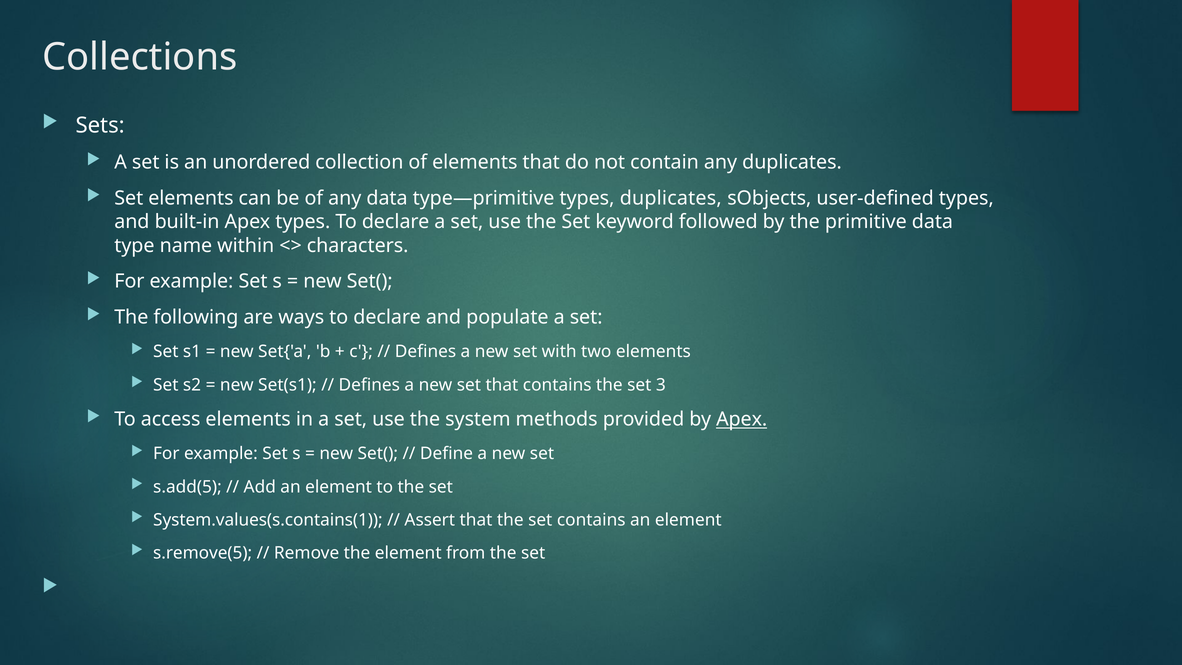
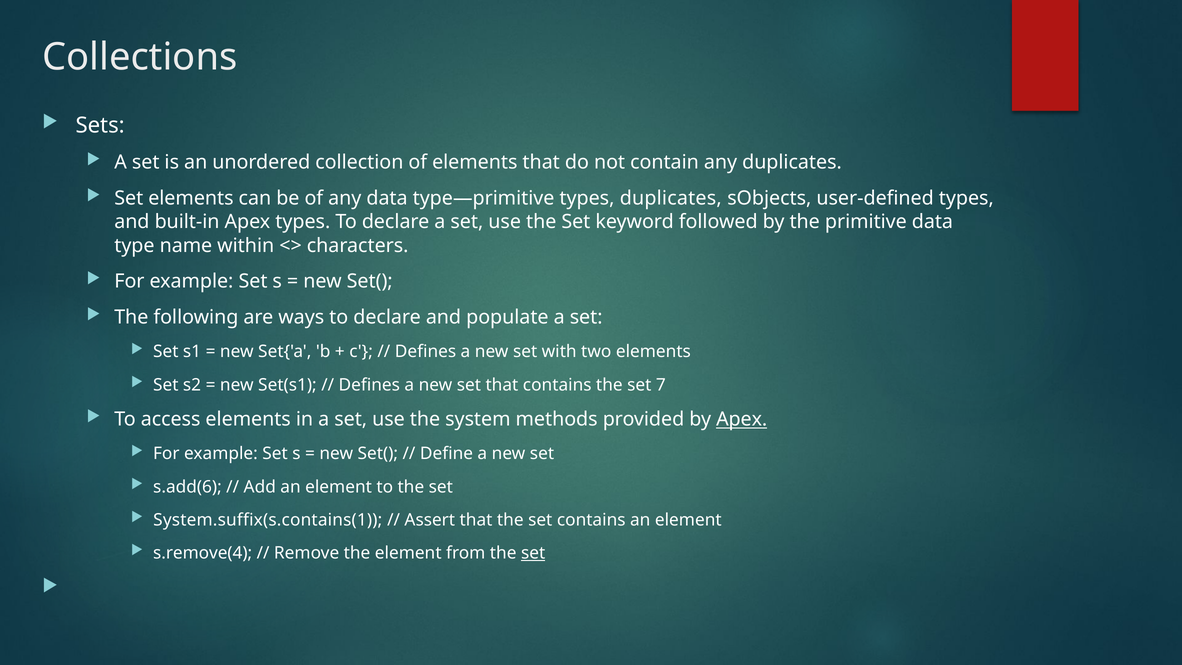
3: 3 -> 7 (661, 385)
s.add(5: s.add(5 -> s.add(6 (187, 487)
System.values(s.contains(1: System.values(s.contains(1 -> System.suffix(s.contains(1 (268, 520)
s.remove(5: s.remove(5 -> s.remove(4 (203, 553)
set underline: none -> present (533, 553)
